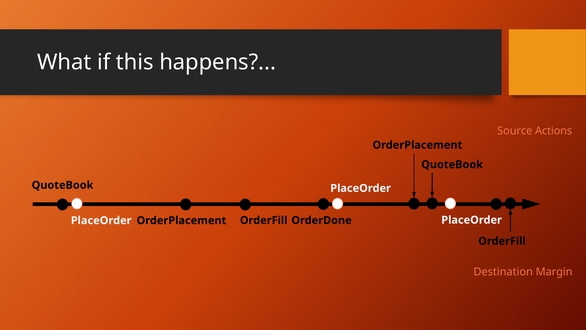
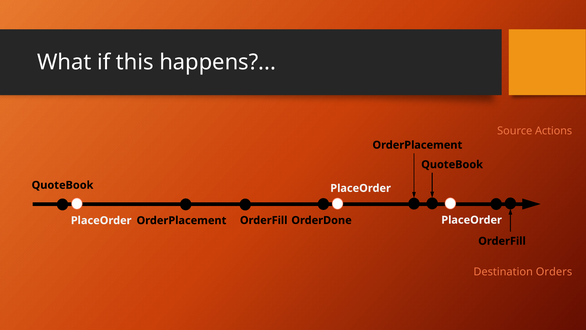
Margin: Margin -> Orders (554, 272)
